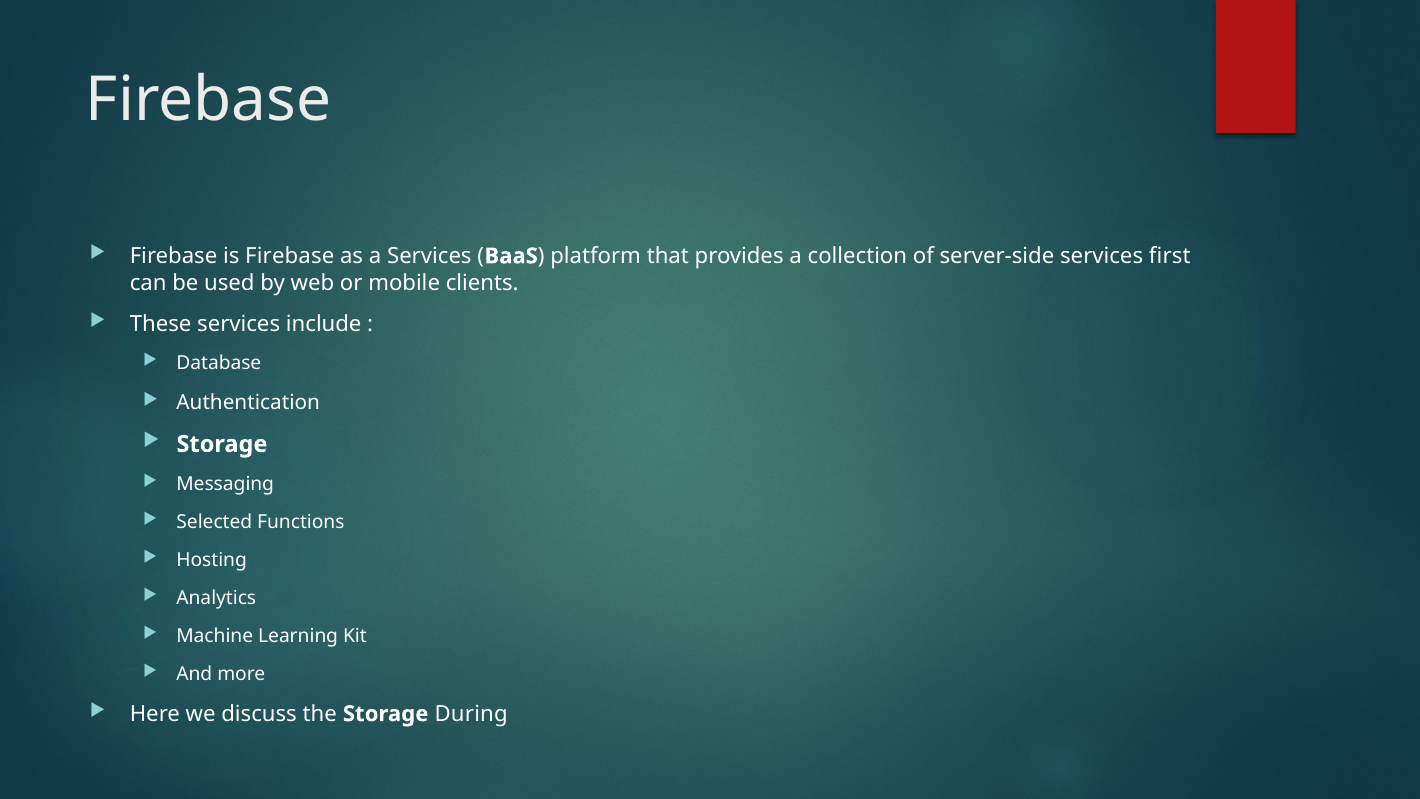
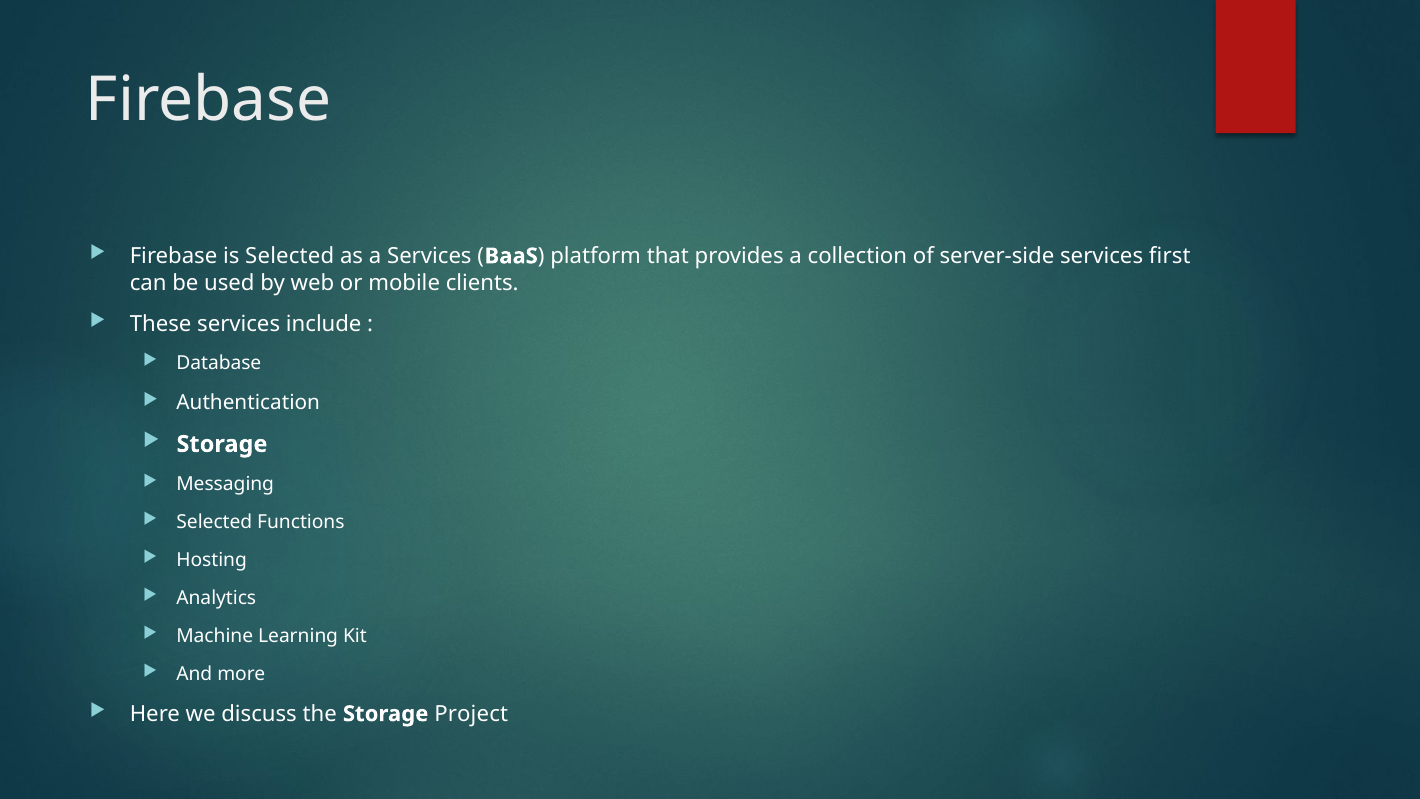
is Firebase: Firebase -> Selected (290, 256)
During: During -> Project (471, 714)
